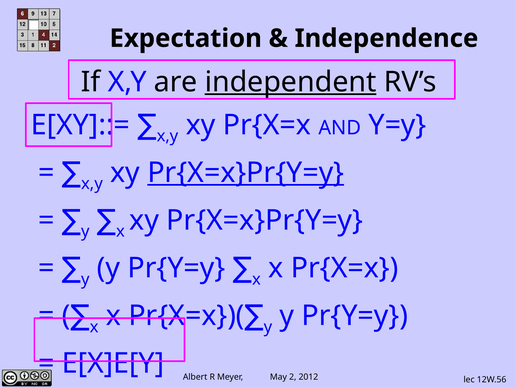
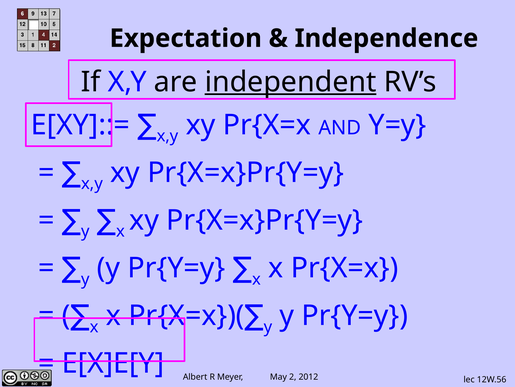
Pr{X=x}Pr{Y=y underline: present -> none (246, 172)
